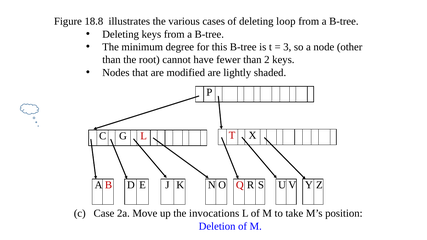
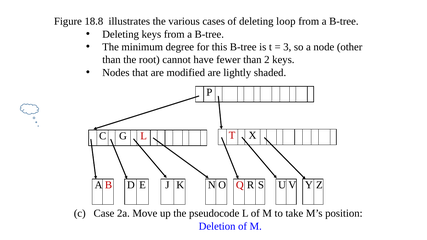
invocations: invocations -> pseudocode (214, 214)
